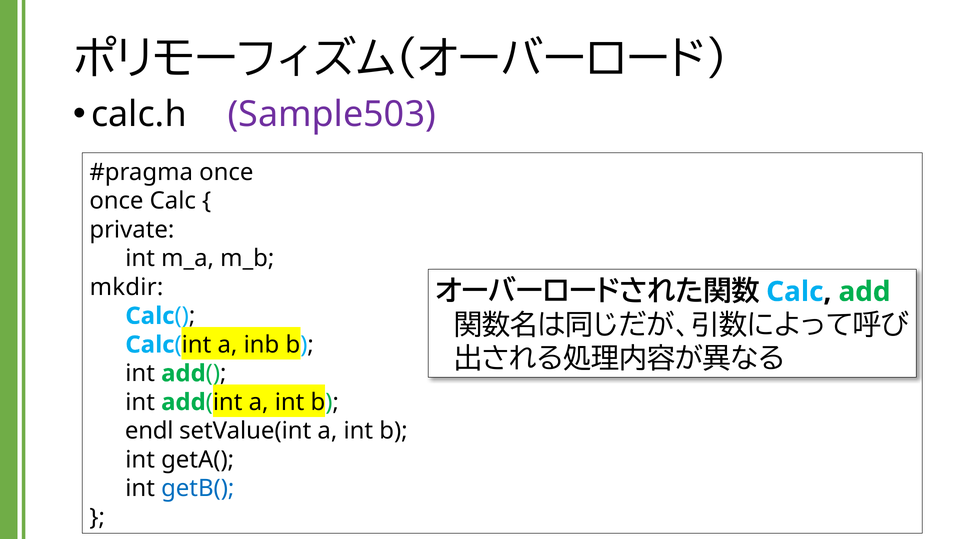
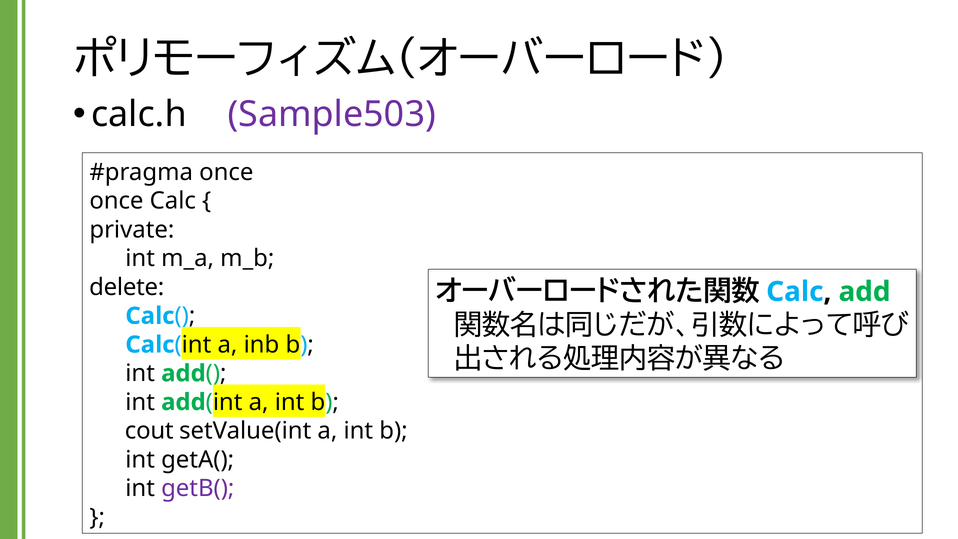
mkdir: mkdir -> delete (127, 287)
endl: endl -> cout (149, 431)
getB( colour: blue -> purple (198, 488)
